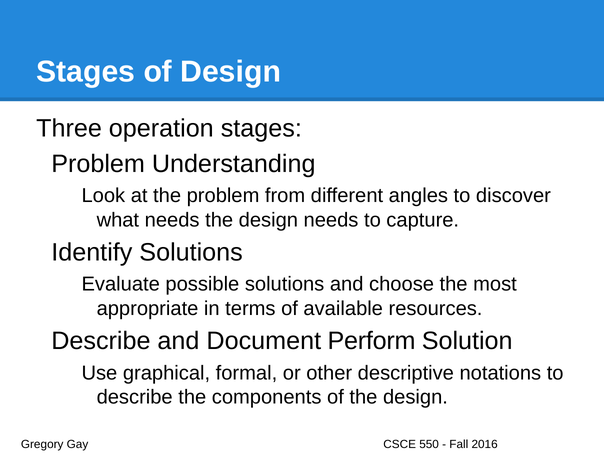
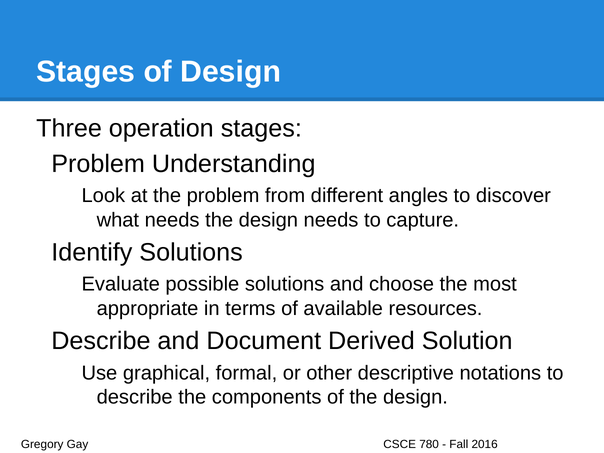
Perform: Perform -> Derived (371, 341)
550: 550 -> 780 (429, 444)
